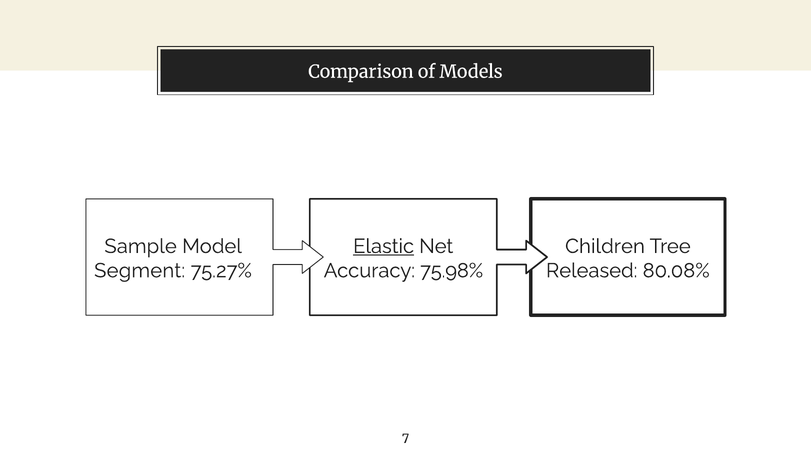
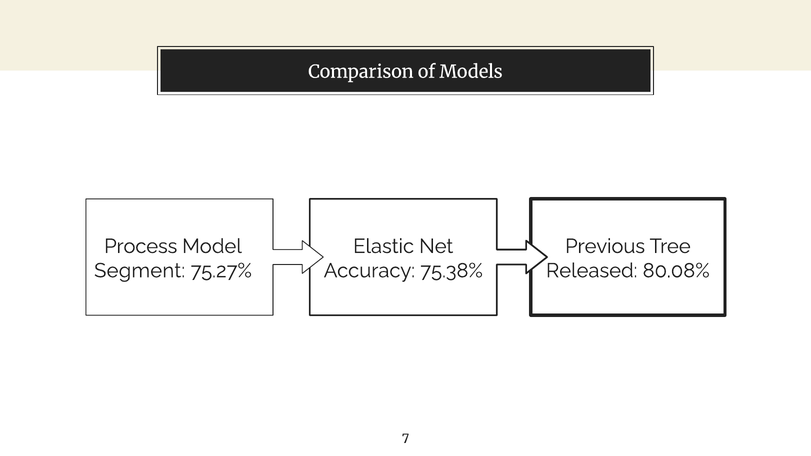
Sample: Sample -> Process (141, 246)
Elastic underline: present -> none (384, 246)
Children: Children -> Previous (605, 246)
75.98%: 75.98% -> 75.38% (452, 271)
